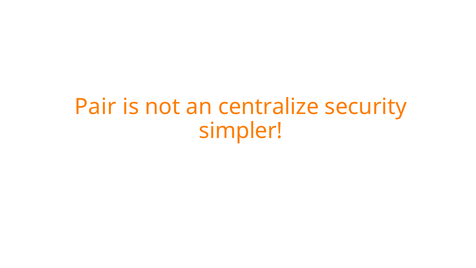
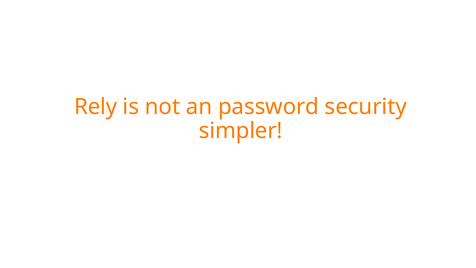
Pair: Pair -> Rely (96, 107)
centralize: centralize -> password (268, 107)
